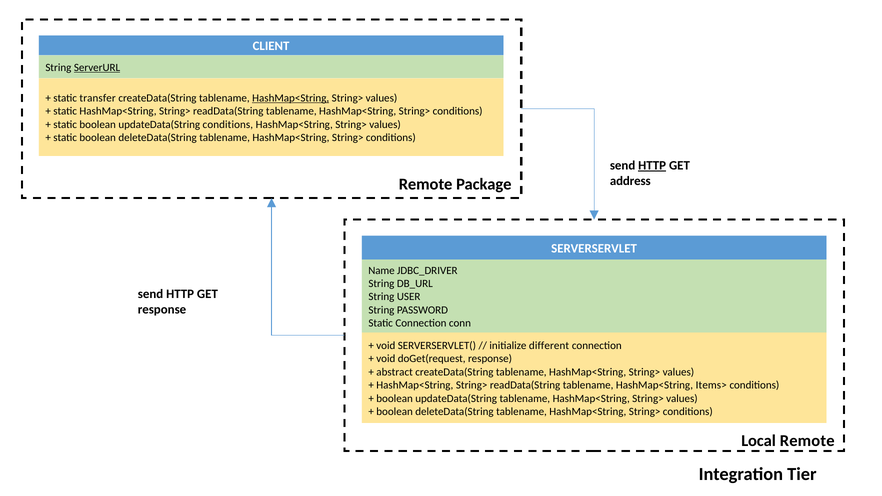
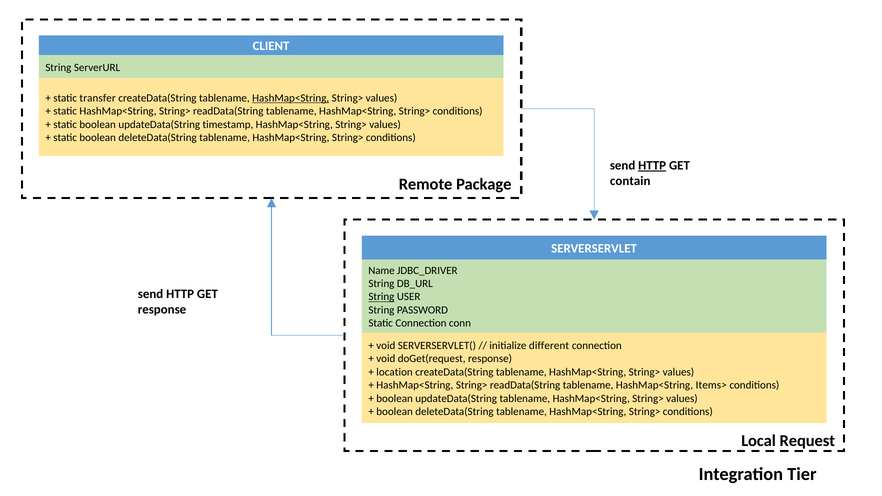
ServerURL underline: present -> none (97, 68)
updateData(String conditions: conditions -> timestamp (228, 124)
address: address -> contain (630, 181)
String underline: none -> present (381, 297)
abstract: abstract -> location (395, 372)
Local Remote: Remote -> Request (807, 441)
